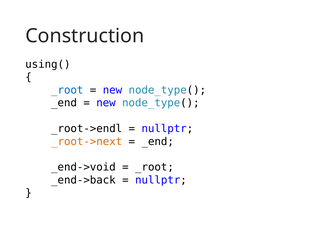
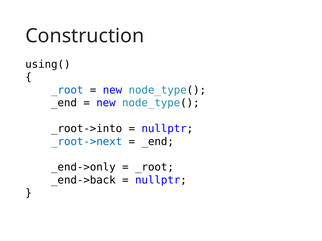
_root->endl: _root->endl -> _root->into (87, 129)
_root->next colour: orange -> blue (87, 142)
_end->void: _end->void -> _end->only (83, 168)
